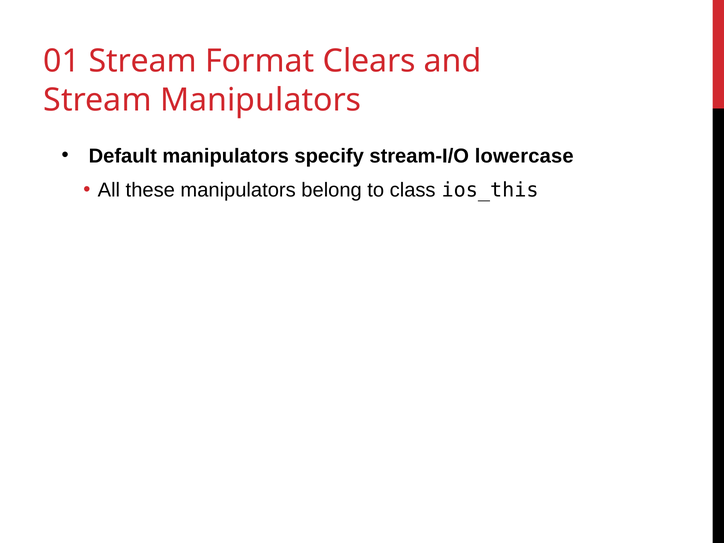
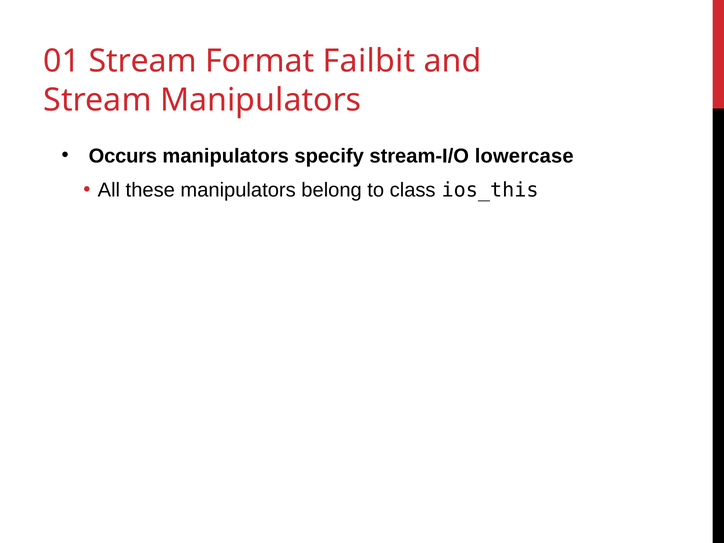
Clears: Clears -> Failbit (369, 61)
Default: Default -> Occurs (123, 156)
